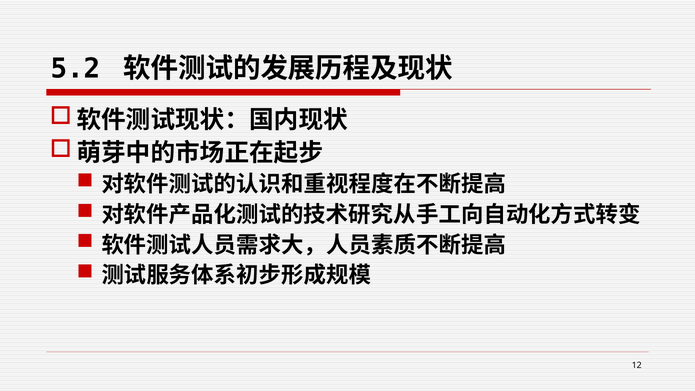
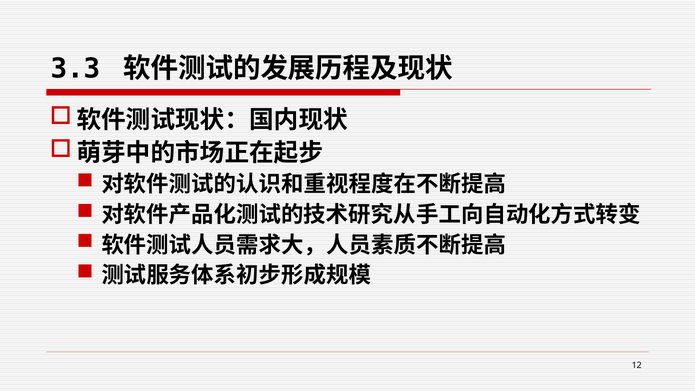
5.2: 5.2 -> 3.3 (75, 69)
